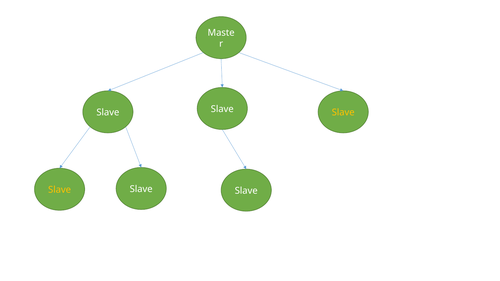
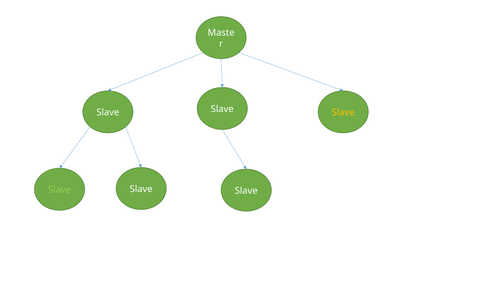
Slave colour: yellow -> light green (60, 190)
